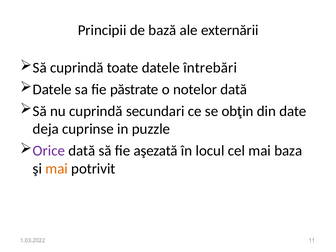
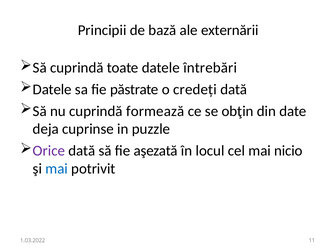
notelor: notelor -> credeți (195, 89)
secundari: secundari -> formează (155, 111)
baza: baza -> nicio (288, 151)
mai colour: orange -> blue (57, 169)
